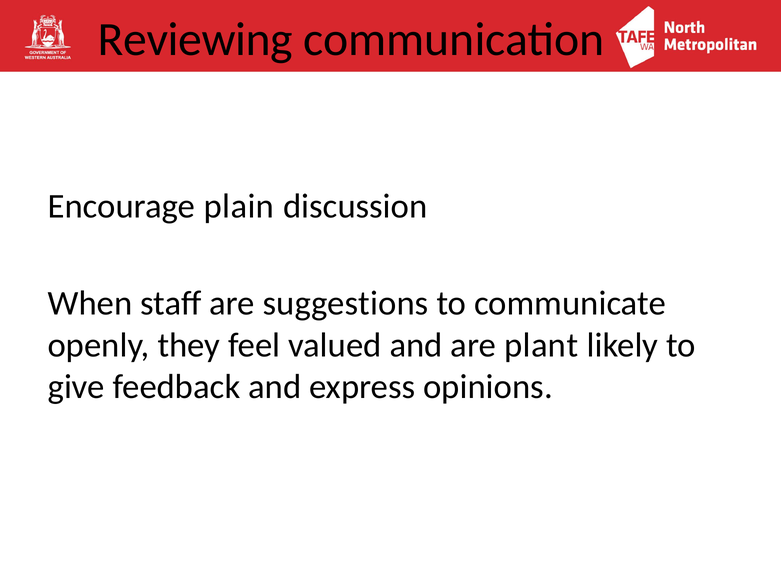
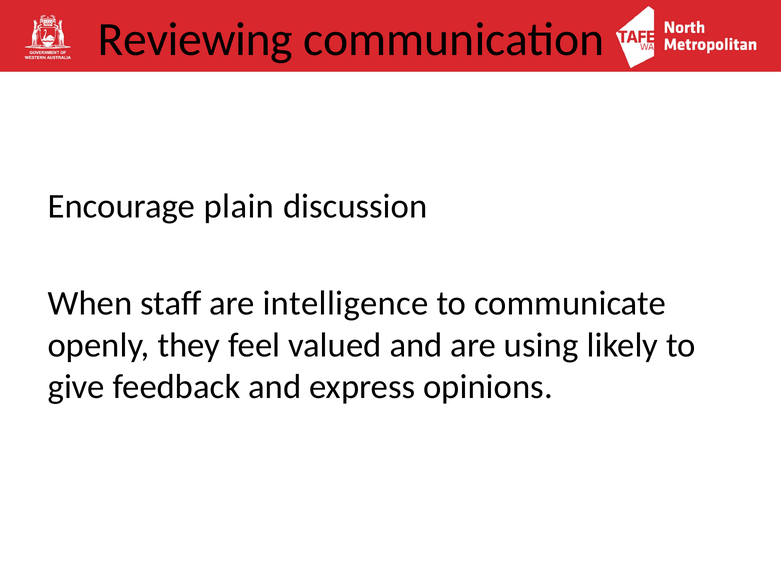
suggestions: suggestions -> intelligence (345, 303)
plant: plant -> using (541, 345)
